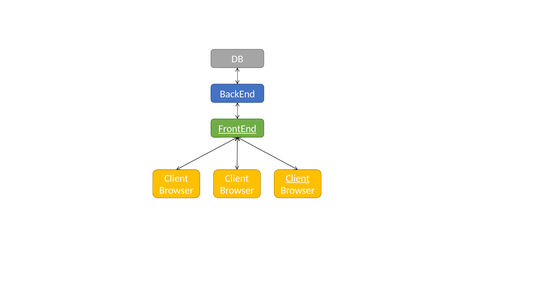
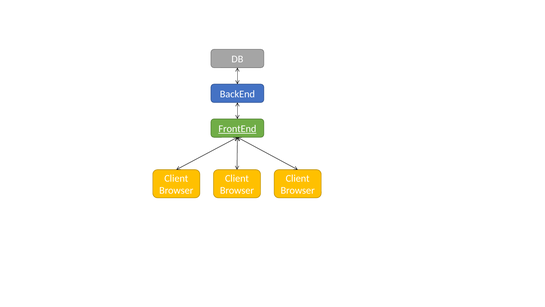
Client underline: present -> none (298, 178)
